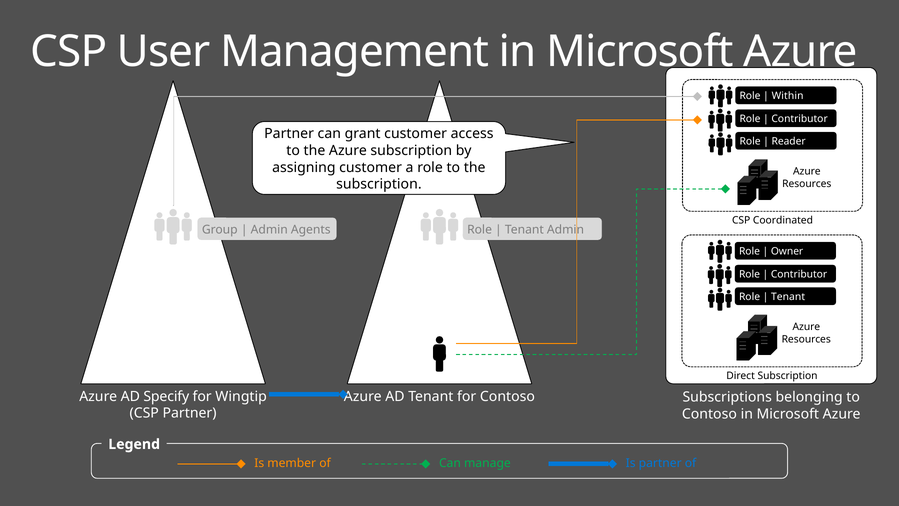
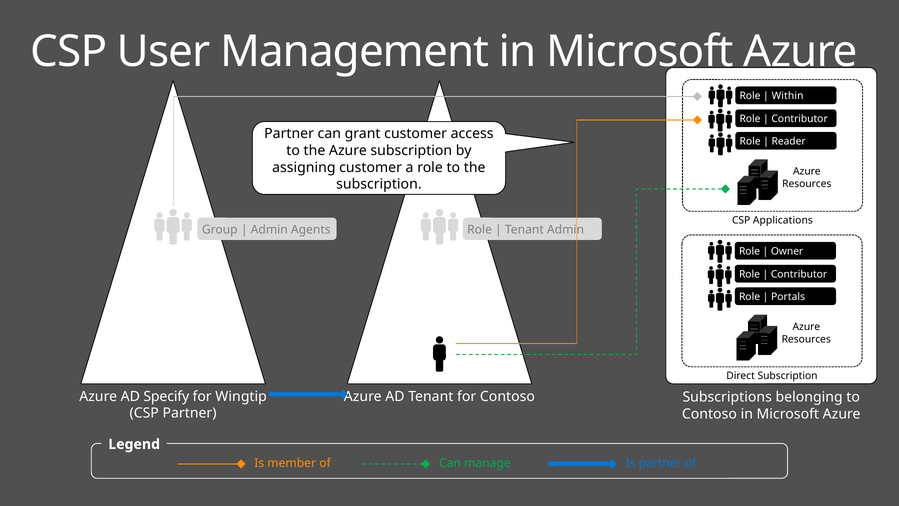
Coordinated: Coordinated -> Applications (783, 220)
Tenant: Tenant -> Portals (788, 297)
